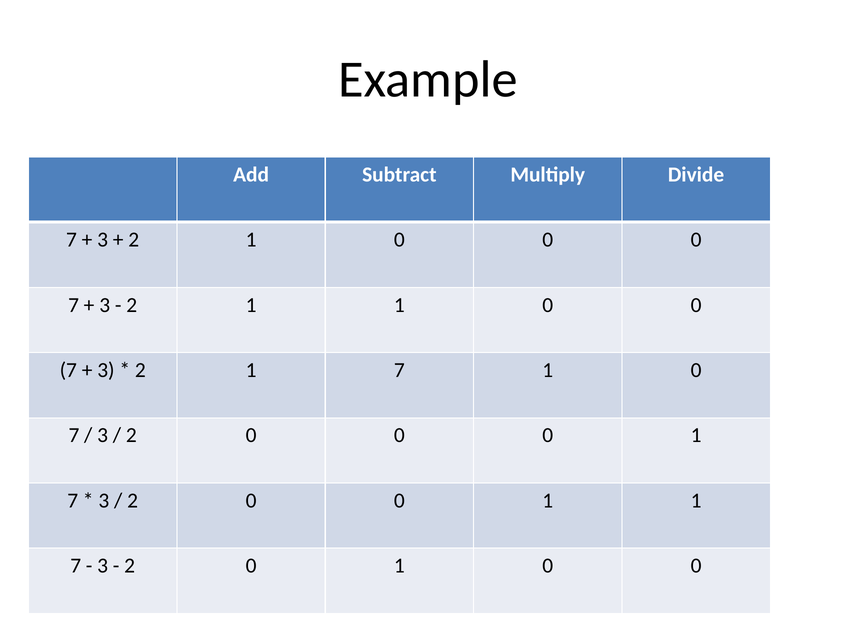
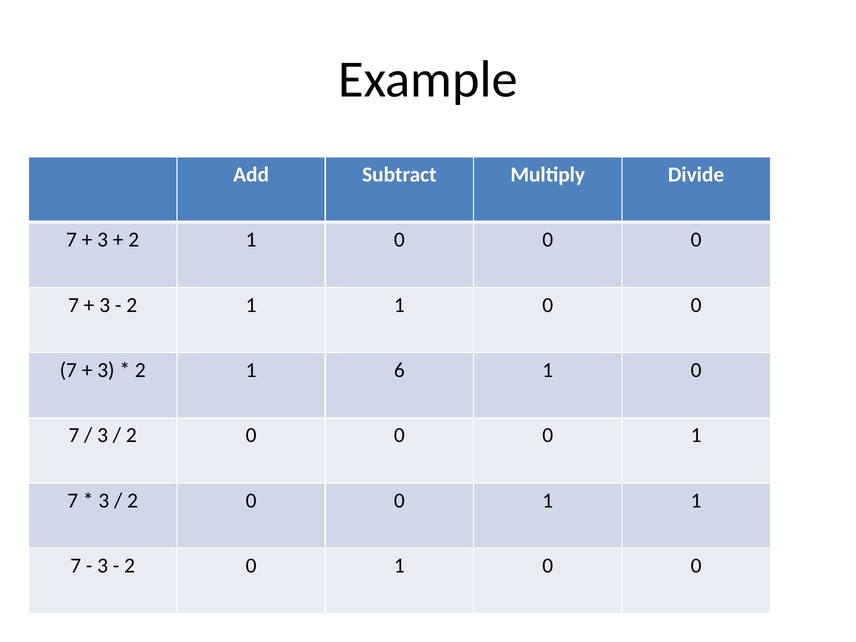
2 1 7: 7 -> 6 (399, 370)
